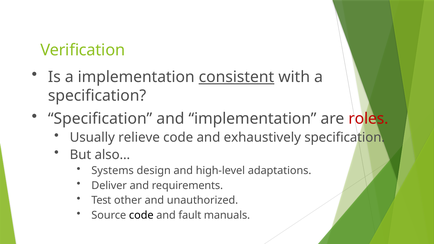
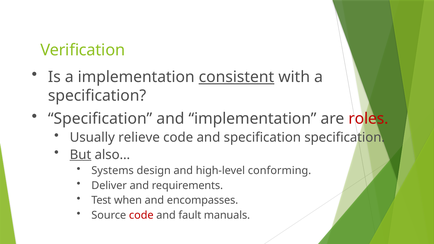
and exhaustively: exhaustively -> specification (262, 138)
But underline: none -> present (80, 155)
adaptations: adaptations -> conforming (280, 171)
other: other -> when (128, 201)
unauthorized: unauthorized -> encompasses (203, 201)
code colour: black -> red (141, 215)
